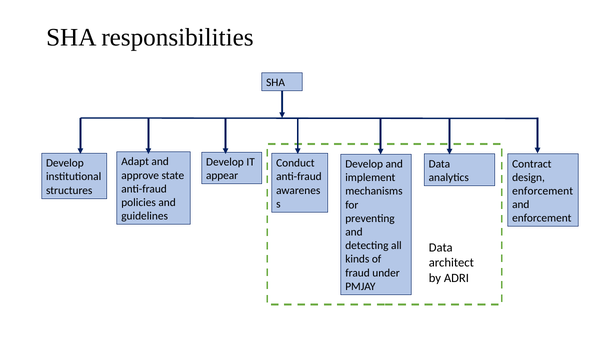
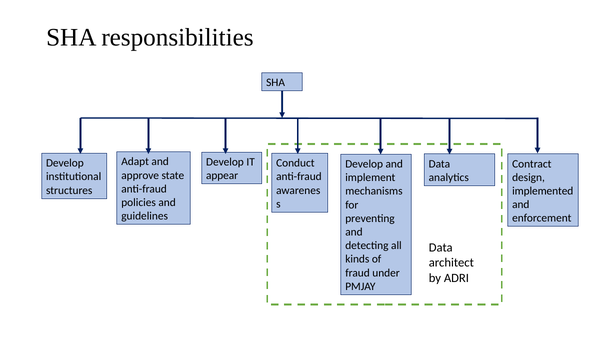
enforcement: enforcement -> implemented (543, 191)
